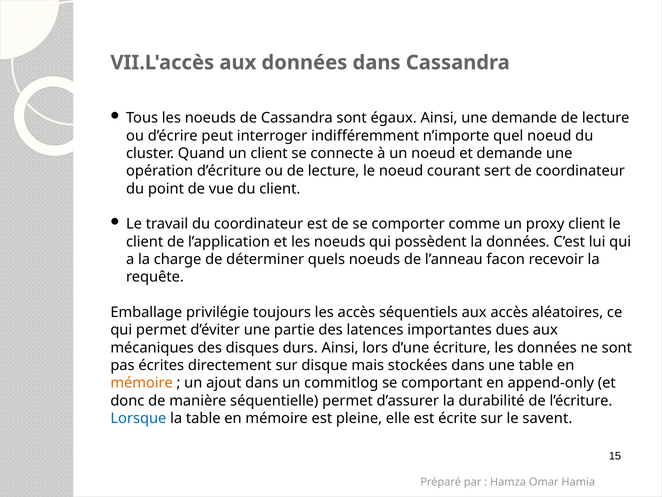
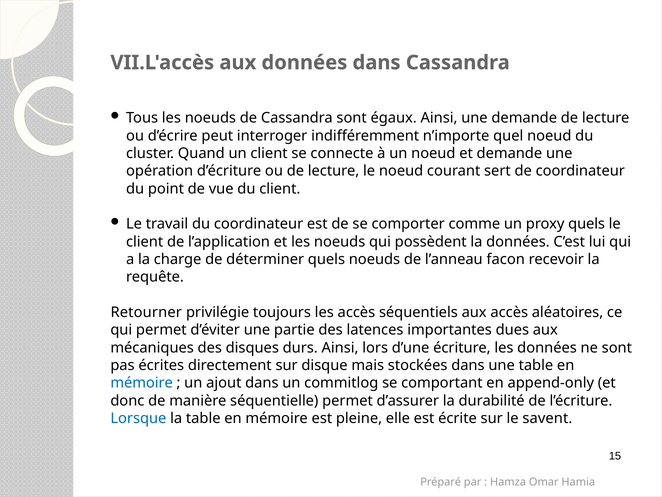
proxy client: client -> quels (587, 224)
Emballage: Emballage -> Retourner (146, 312)
mémoire colour: orange -> blue (142, 383)
